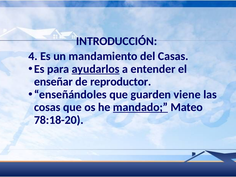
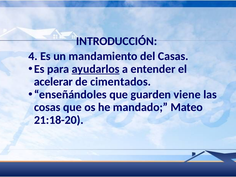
enseñar: enseñar -> acelerar (53, 82)
reproductor: reproductor -> cimentados (121, 82)
mandado underline: present -> none (140, 107)
78:18-20: 78:18-20 -> 21:18-20 (59, 120)
